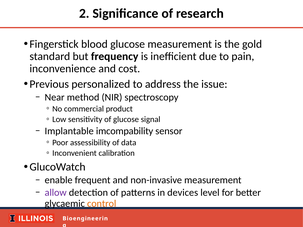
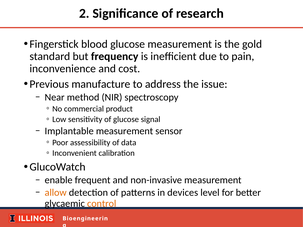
personalized: personalized -> manufacture (101, 84)
Implantable imcompability: imcompability -> measurement (125, 131)
allow colour: purple -> orange (56, 193)
